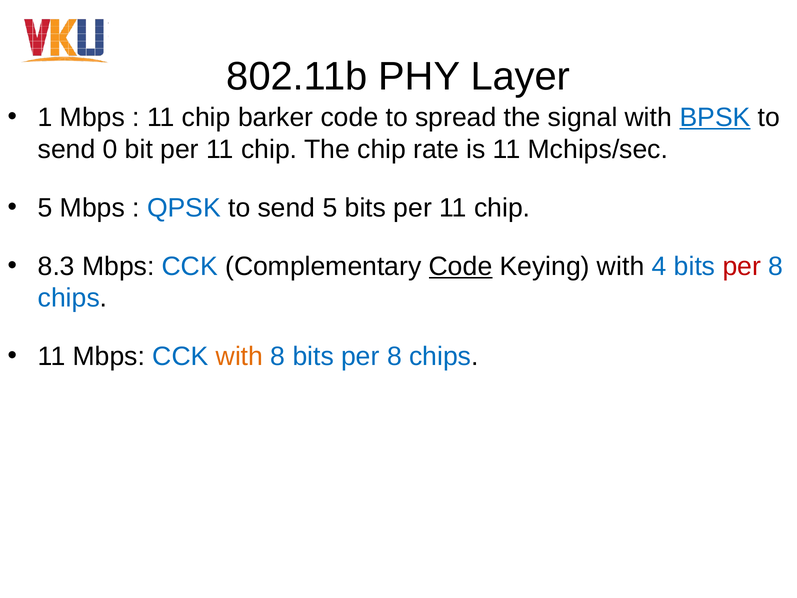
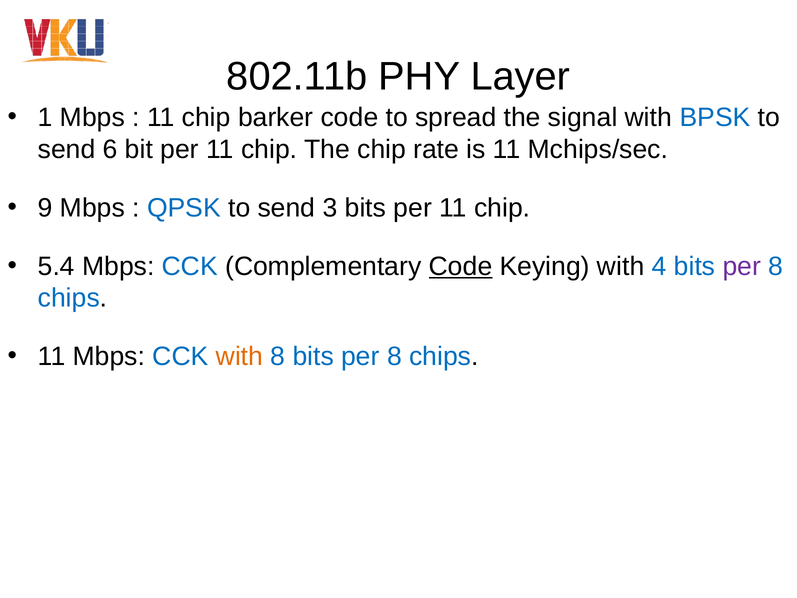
BPSK underline: present -> none (715, 117)
0: 0 -> 6 (110, 149)
5: 5 -> 9 (45, 208)
send 5: 5 -> 3 (330, 208)
8.3: 8.3 -> 5.4 (56, 266)
per colour: red -> purple (742, 266)
